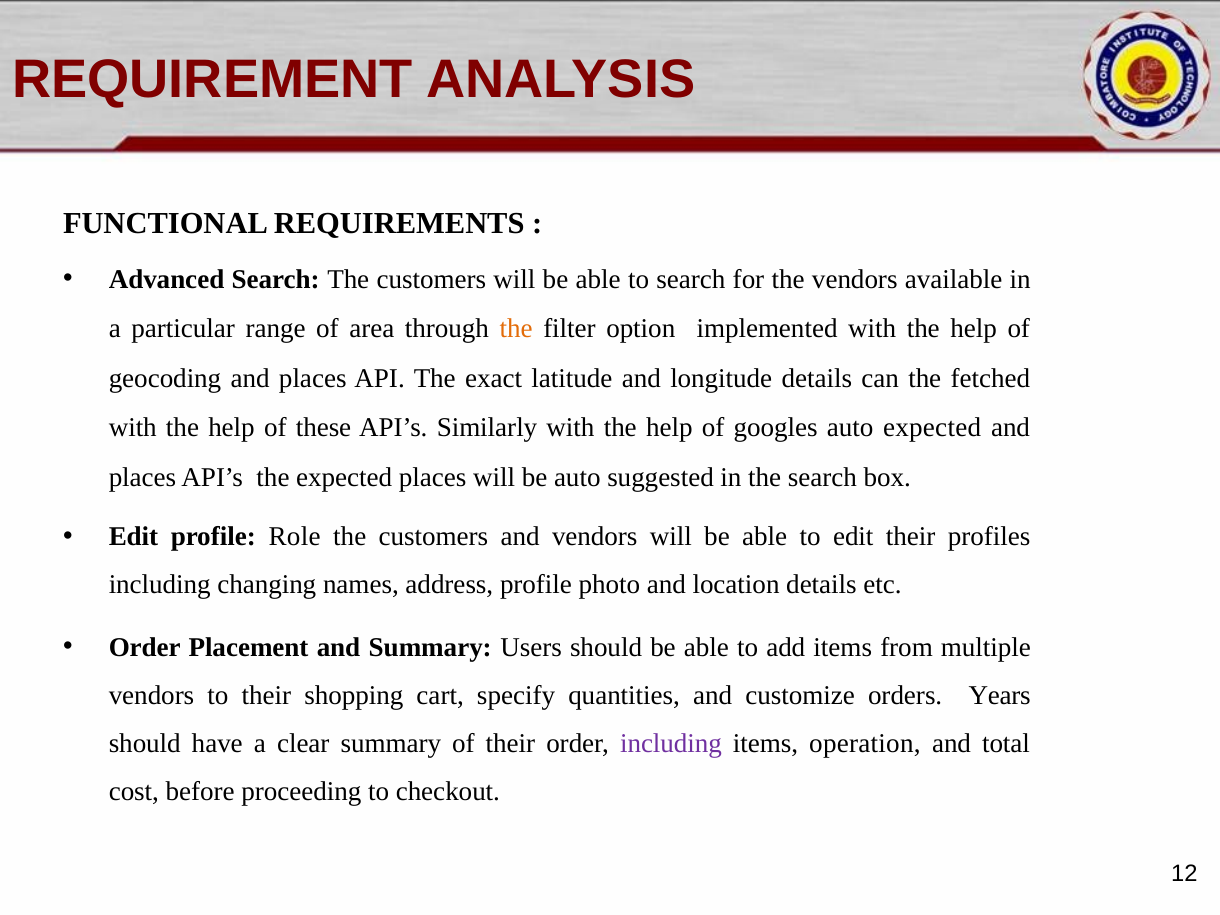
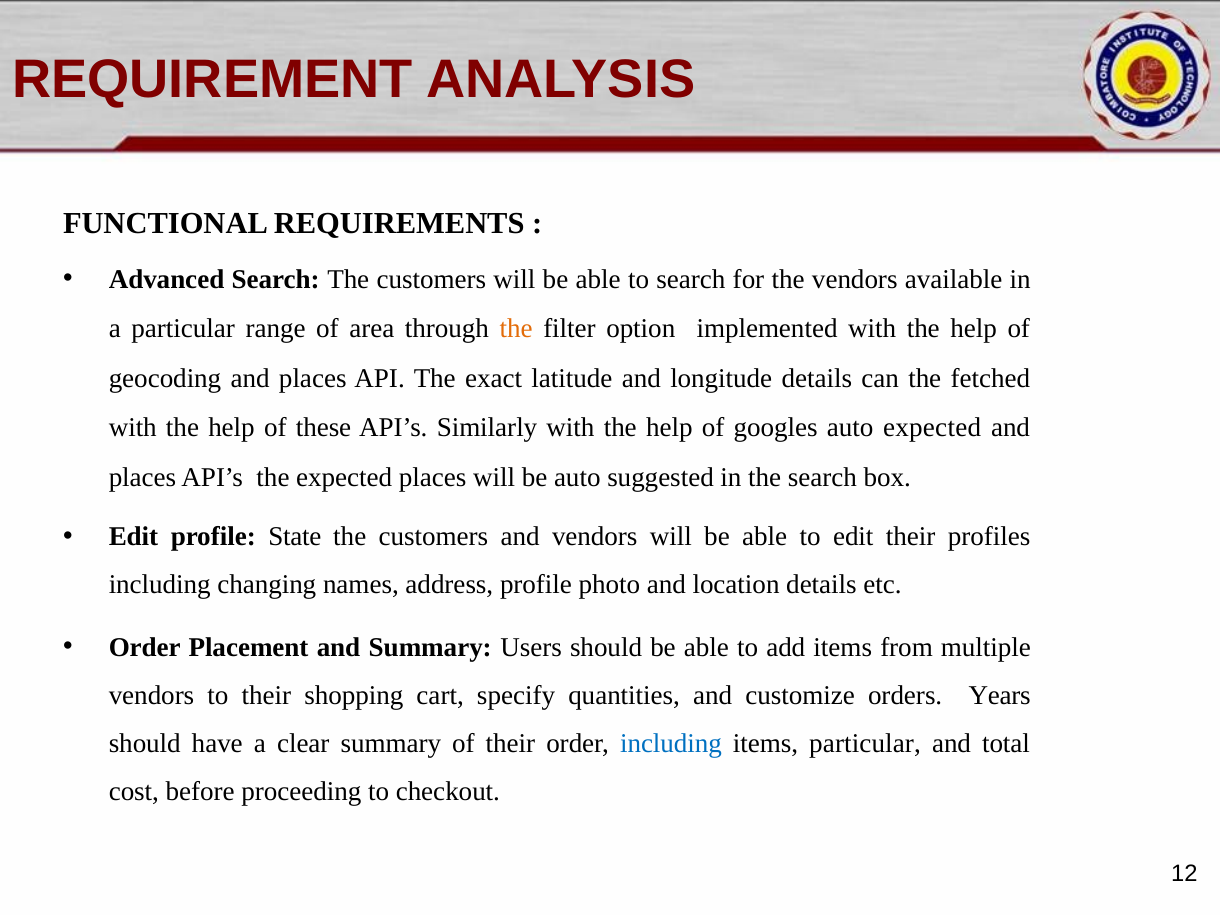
Role: Role -> State (295, 537)
including colour: purple -> blue (671, 743)
items operation: operation -> particular (865, 743)
